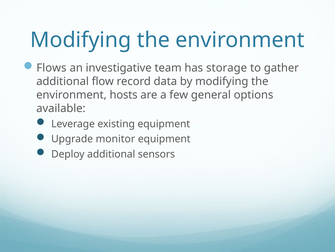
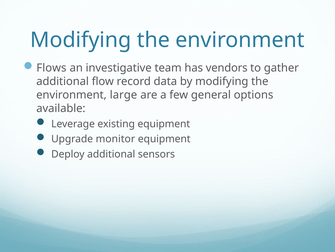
storage: storage -> vendors (227, 68)
hosts: hosts -> large (123, 95)
